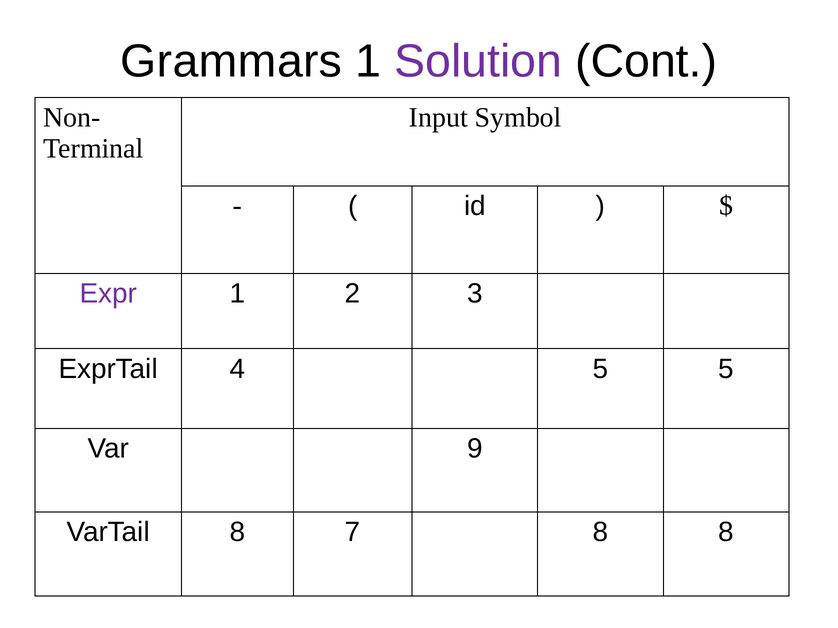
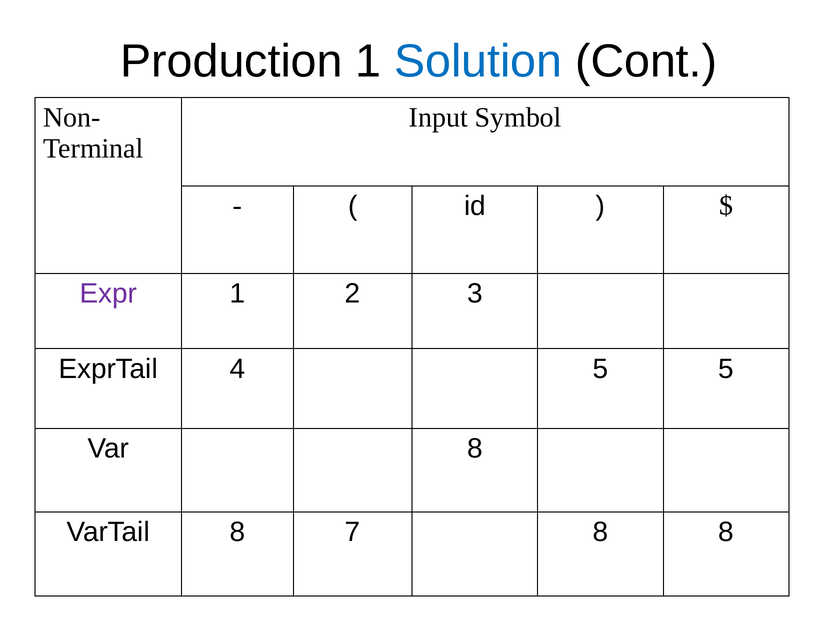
Grammars: Grammars -> Production (232, 61)
Solution colour: purple -> blue (478, 61)
Var 9: 9 -> 8 (475, 449)
